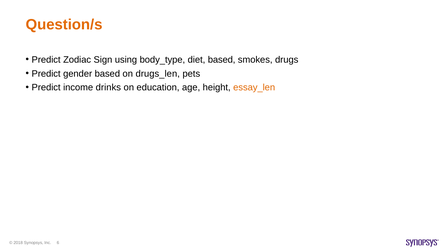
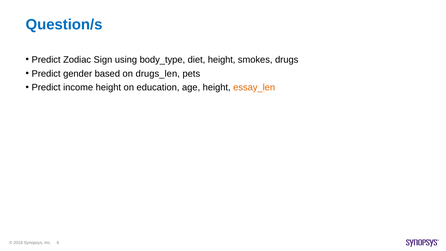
Question/s colour: orange -> blue (64, 24)
diet based: based -> height (222, 60)
income drinks: drinks -> height (108, 88)
